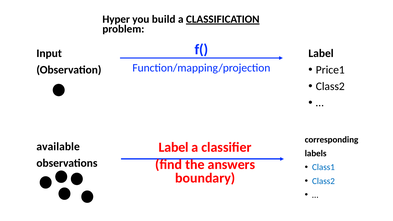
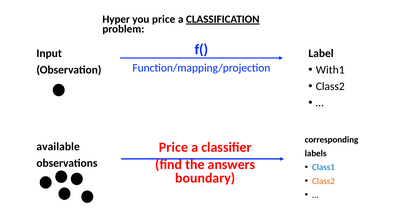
you build: build -> price (164, 19)
Price1: Price1 -> With1 (330, 70)
Label: Label -> Price (173, 147)
Class2 colour: blue -> orange (323, 181)
